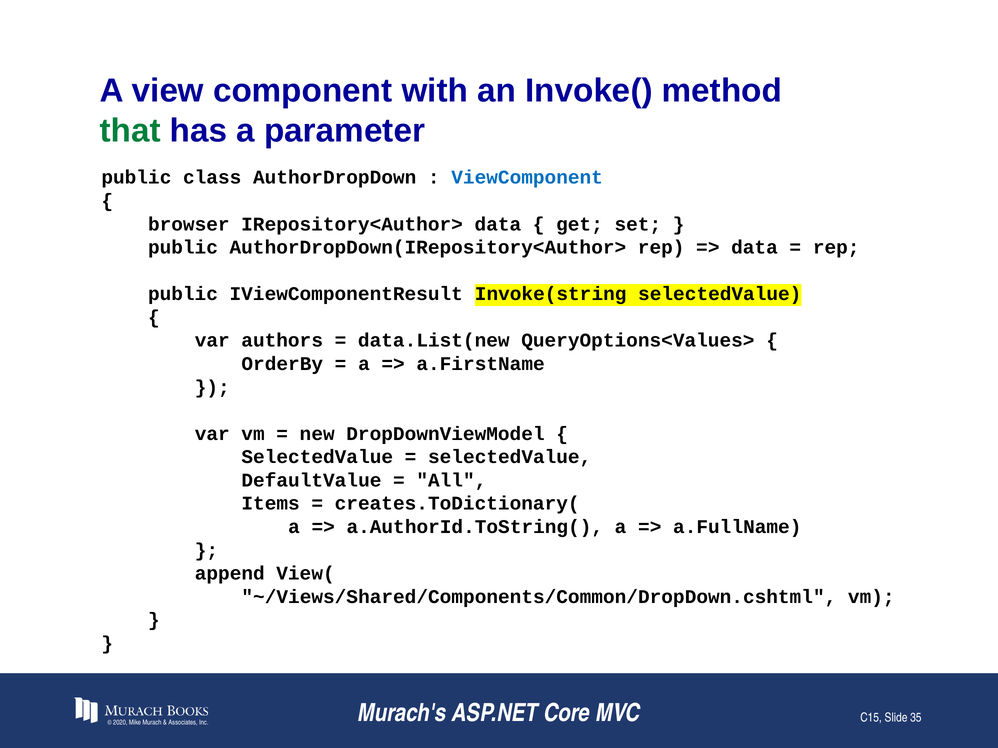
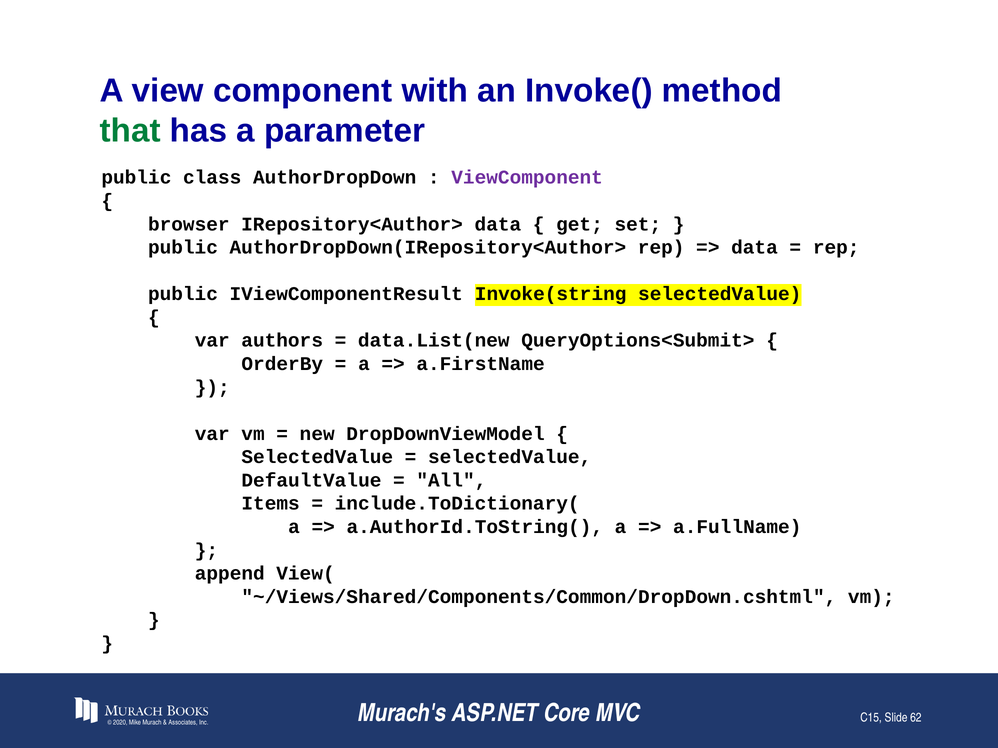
ViewComponent colour: blue -> purple (527, 178)
QueryOptions<Values>: QueryOptions<Values> -> QueryOptions<Submit> (638, 341)
creates.ToDictionary(: creates.ToDictionary( -> include.ToDictionary( (457, 504)
35: 35 -> 62 (916, 718)
